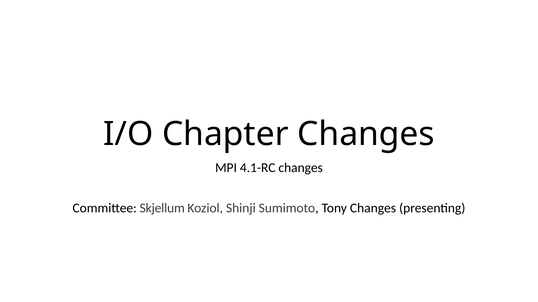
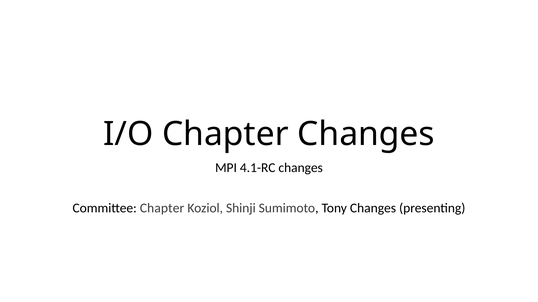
Committee Skjellum: Skjellum -> Chapter (162, 208)
